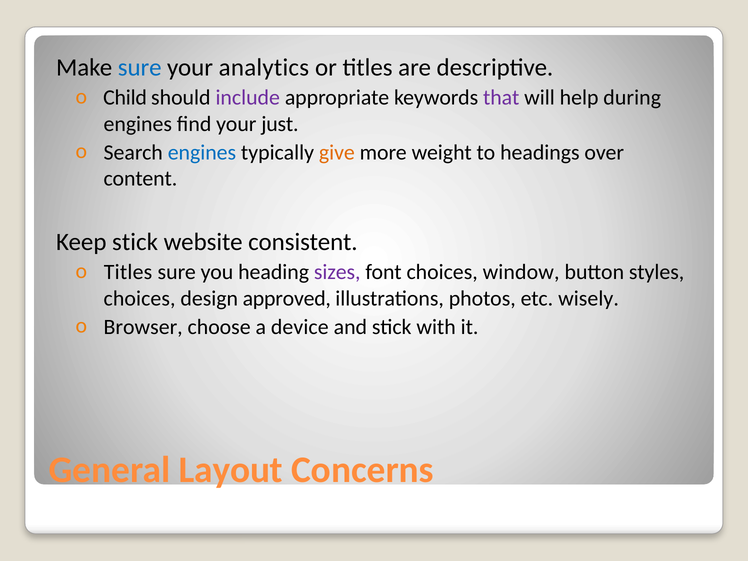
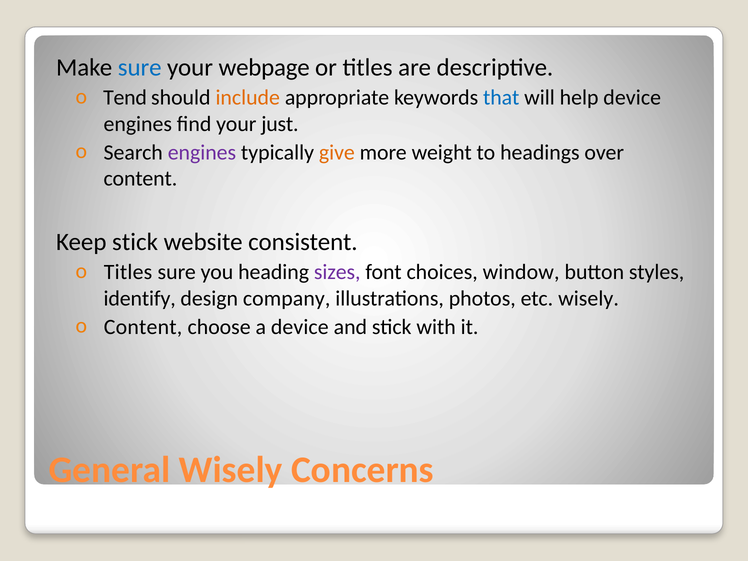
analytics: analytics -> webpage (264, 68)
Child: Child -> Tend (125, 98)
include colour: purple -> orange (248, 98)
that colour: purple -> blue (501, 98)
help during: during -> device (632, 98)
engines colour: blue -> purple (202, 153)
choices: choices -> identify (140, 298)
approved: approved -> company (287, 298)
Browser: Browser -> Content (143, 327)
General Layout: Layout -> Wisely (231, 470)
